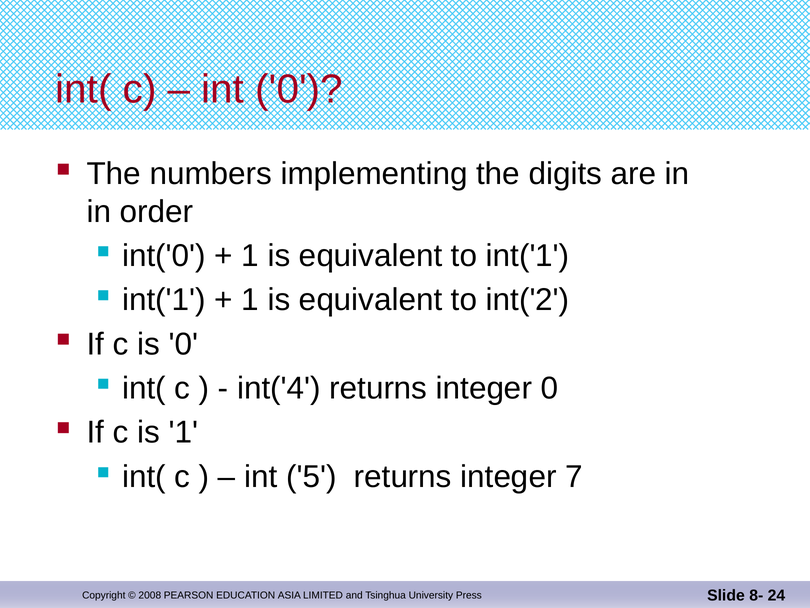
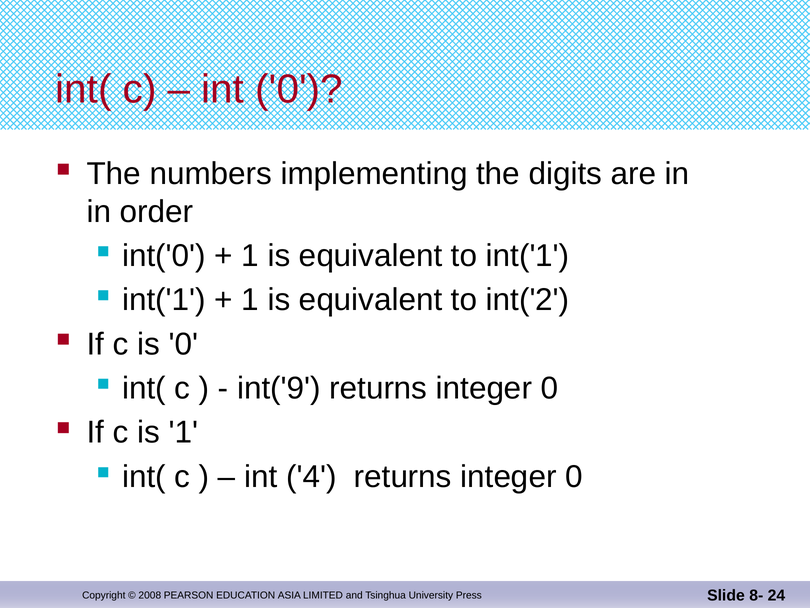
int('4: int('4 -> int('9 (279, 388)
5: 5 -> 4 (311, 476)
7: 7 -> 0 (574, 476)
